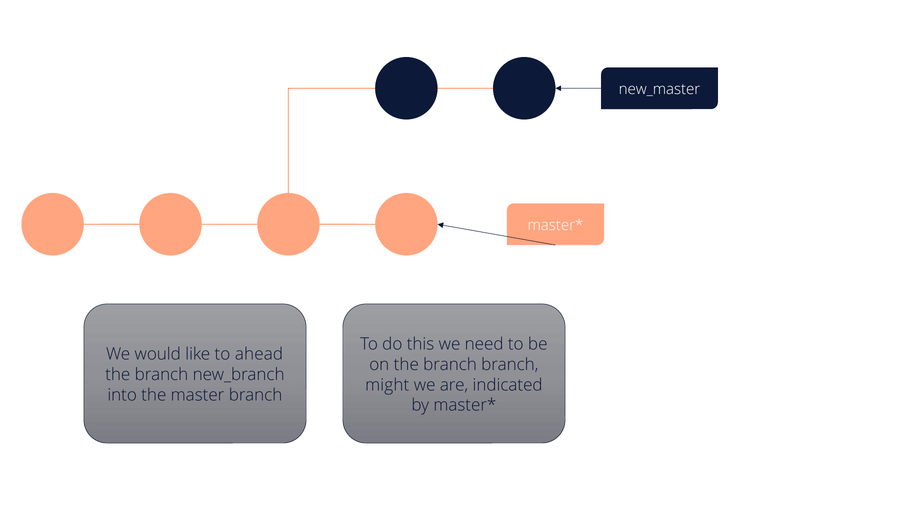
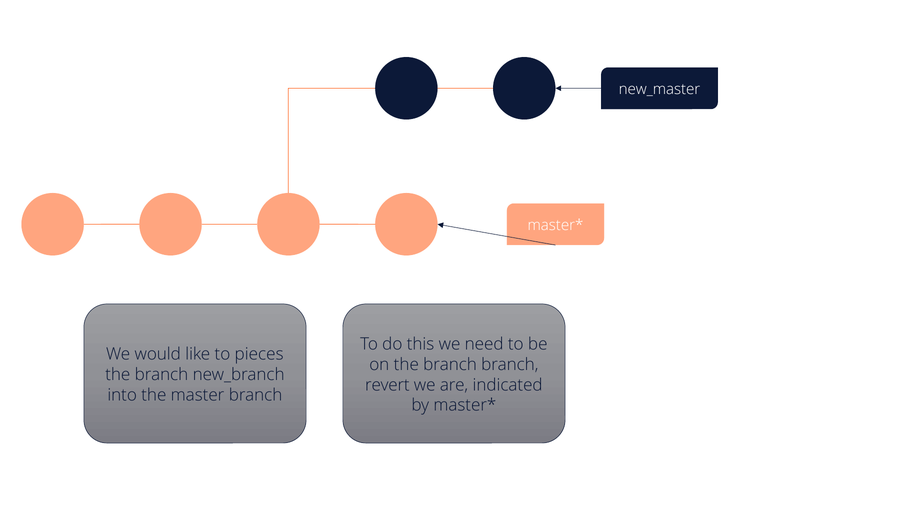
ahead: ahead -> pieces (259, 354)
might: might -> revert (387, 385)
